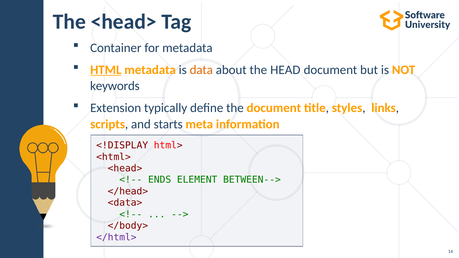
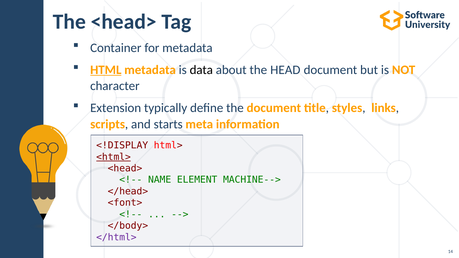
data colour: orange -> black (201, 70)
keywords: keywords -> character (115, 86)
<html> underline: none -> present (114, 157)
ENDS: ENDS -> NAME (160, 180)
BETWEEN-->: BETWEEN--> -> MACHINE--> (252, 180)
<data>: <data> -> <font> (125, 203)
